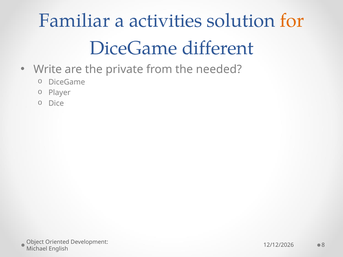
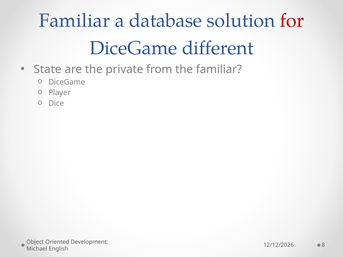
activities: activities -> database (166, 21)
for colour: orange -> red (292, 21)
Write: Write -> State (47, 69)
the needed: needed -> familiar (219, 69)
